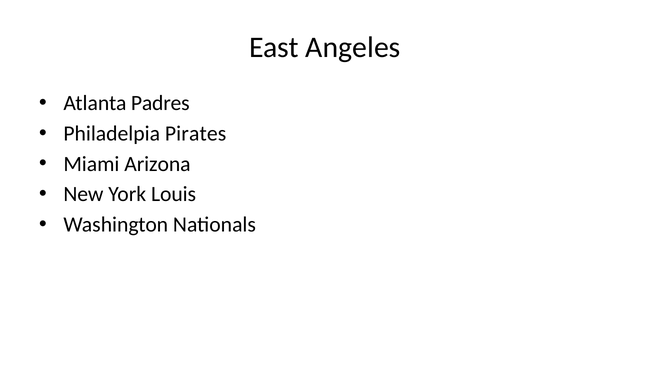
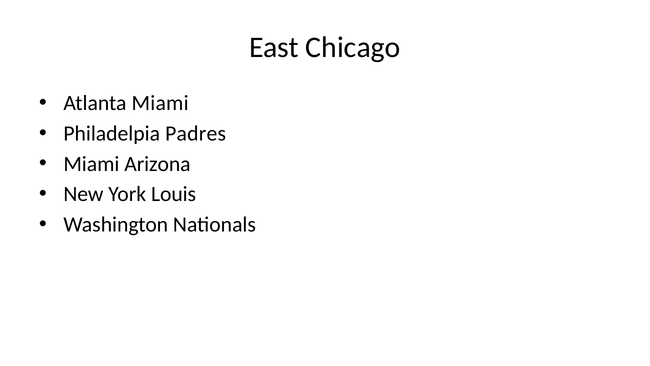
Angeles: Angeles -> Chicago (353, 47)
Atlanta Padres: Padres -> Miami (160, 103)
Pirates: Pirates -> Padres (196, 133)
